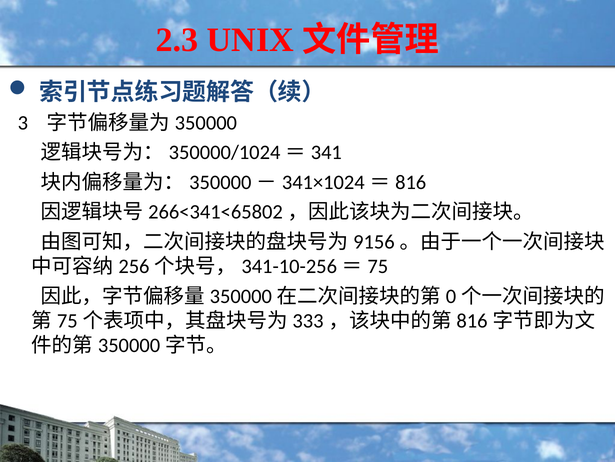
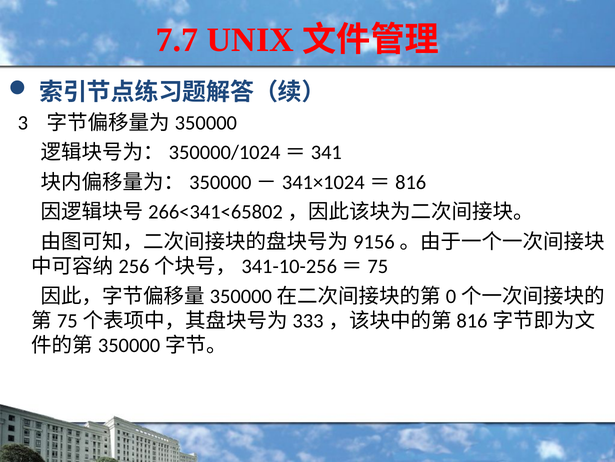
2.3: 2.3 -> 7.7 (177, 40)
